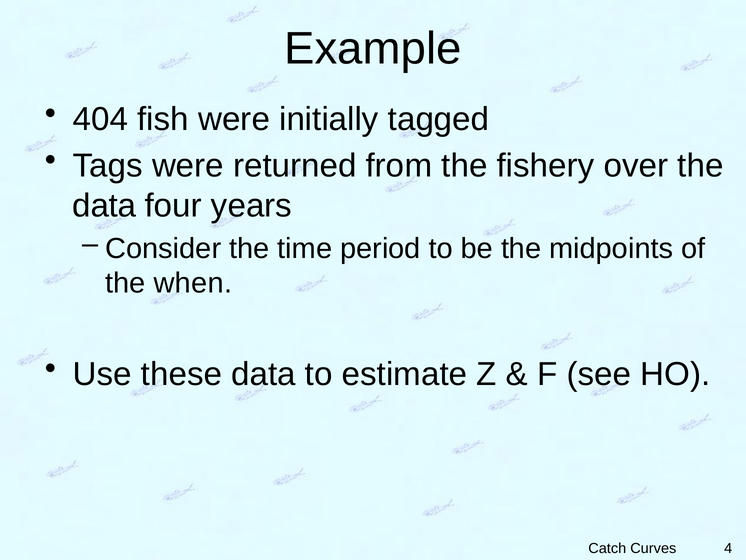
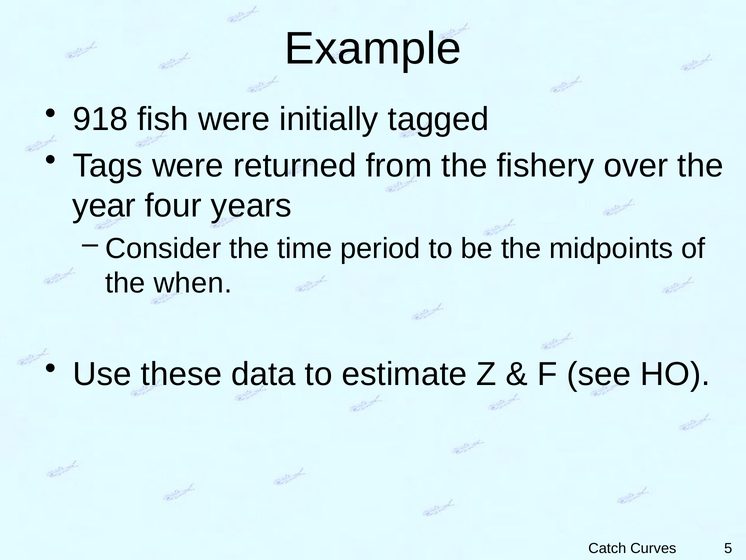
404: 404 -> 918 (100, 119)
data: data -> year (104, 205)
4: 4 -> 5 (728, 548)
